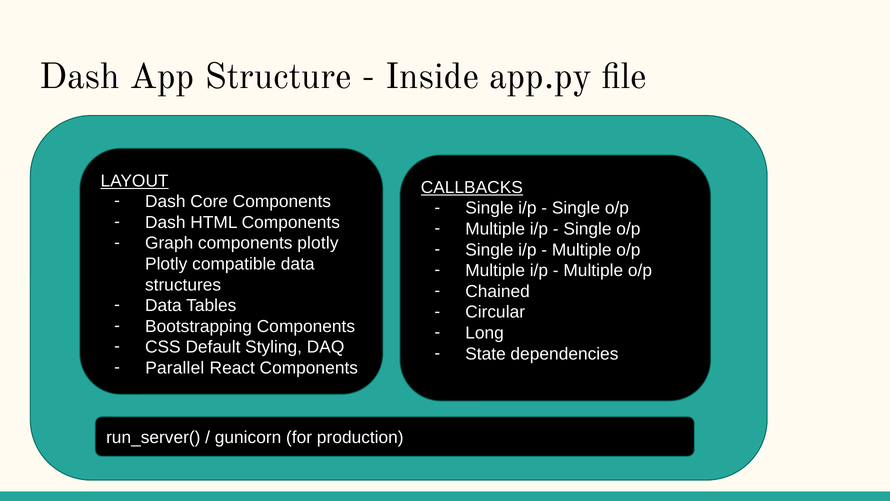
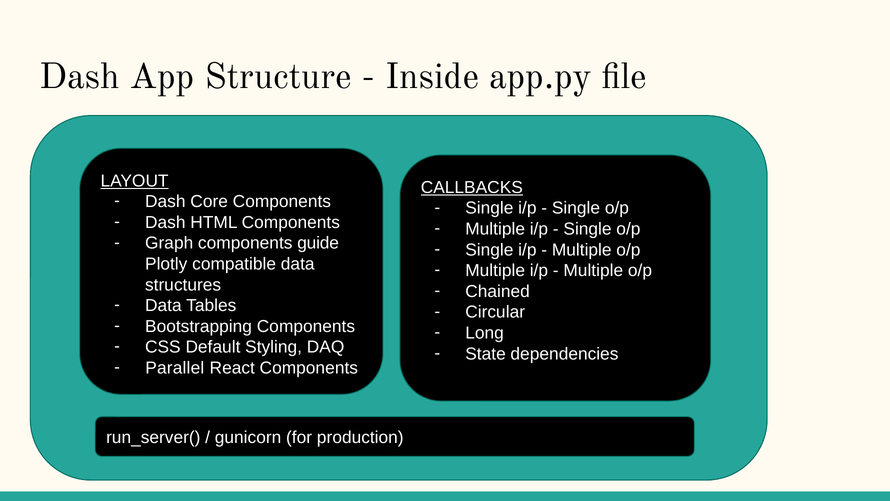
components plotly: plotly -> guide (318, 243)
